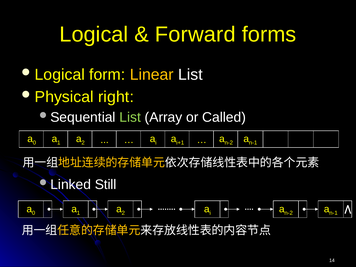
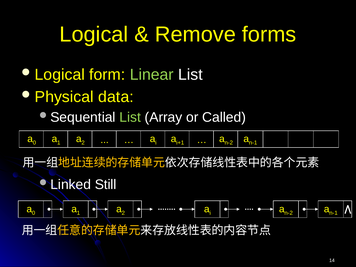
Forward: Forward -> Remove (195, 35)
Linear colour: yellow -> light green (152, 75)
right: right -> data (116, 97)
